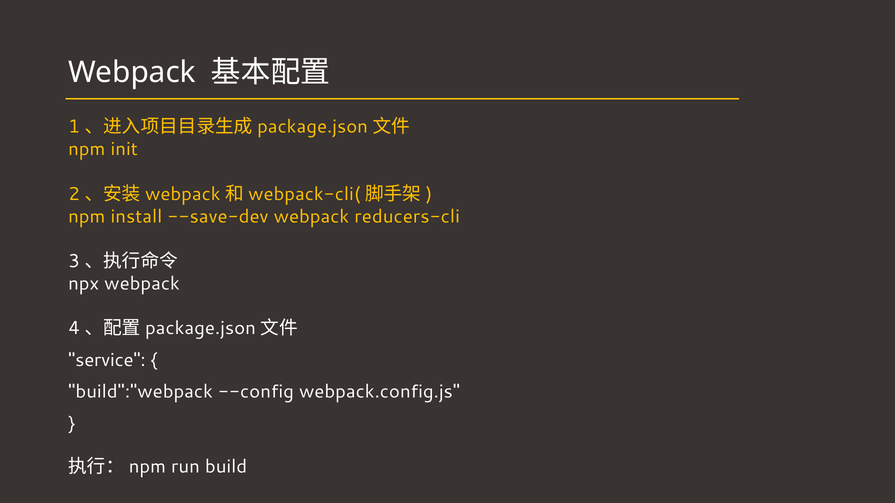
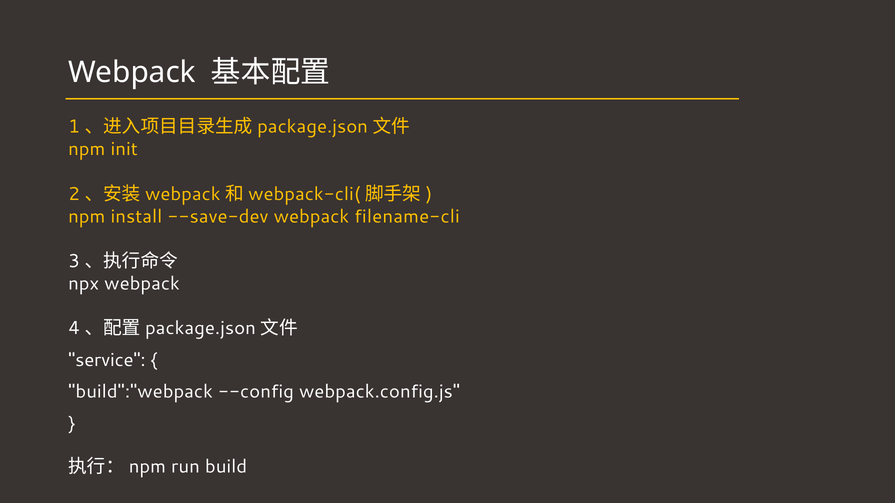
reducers-cli: reducers-cli -> filename-cli (407, 217)
